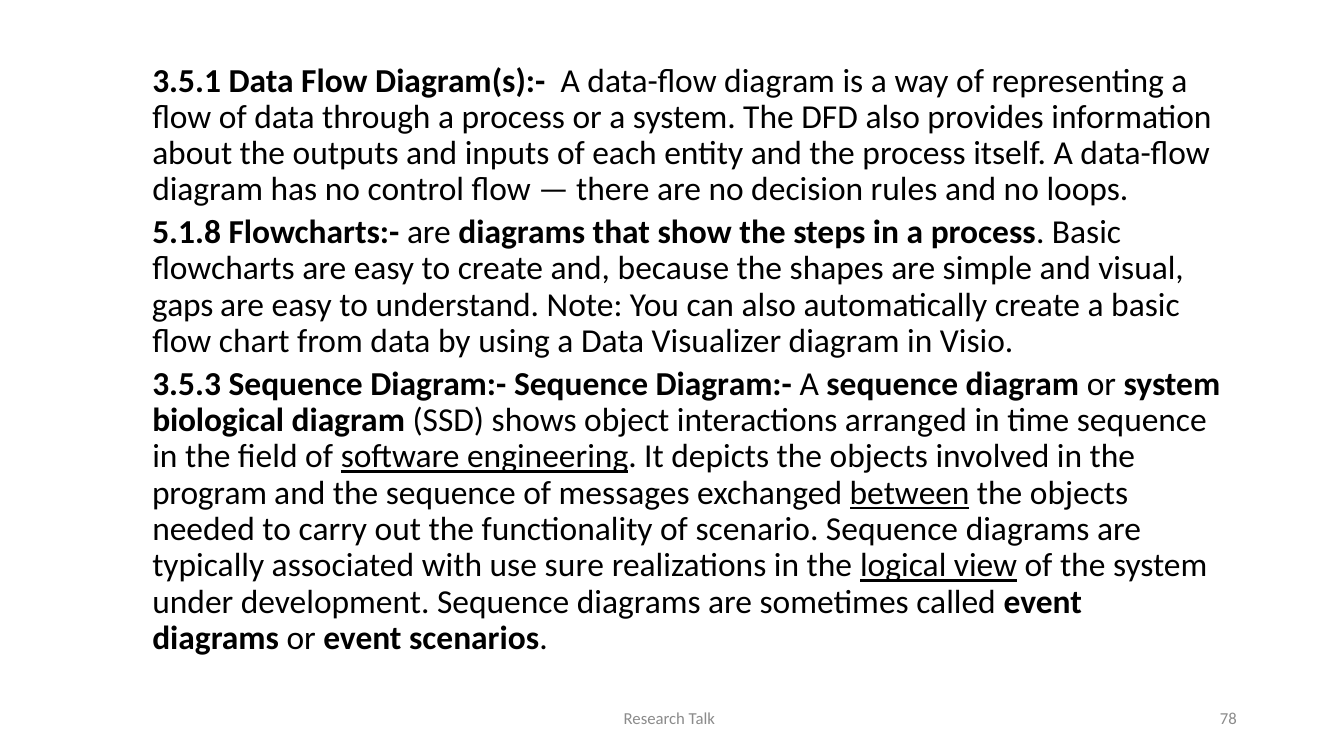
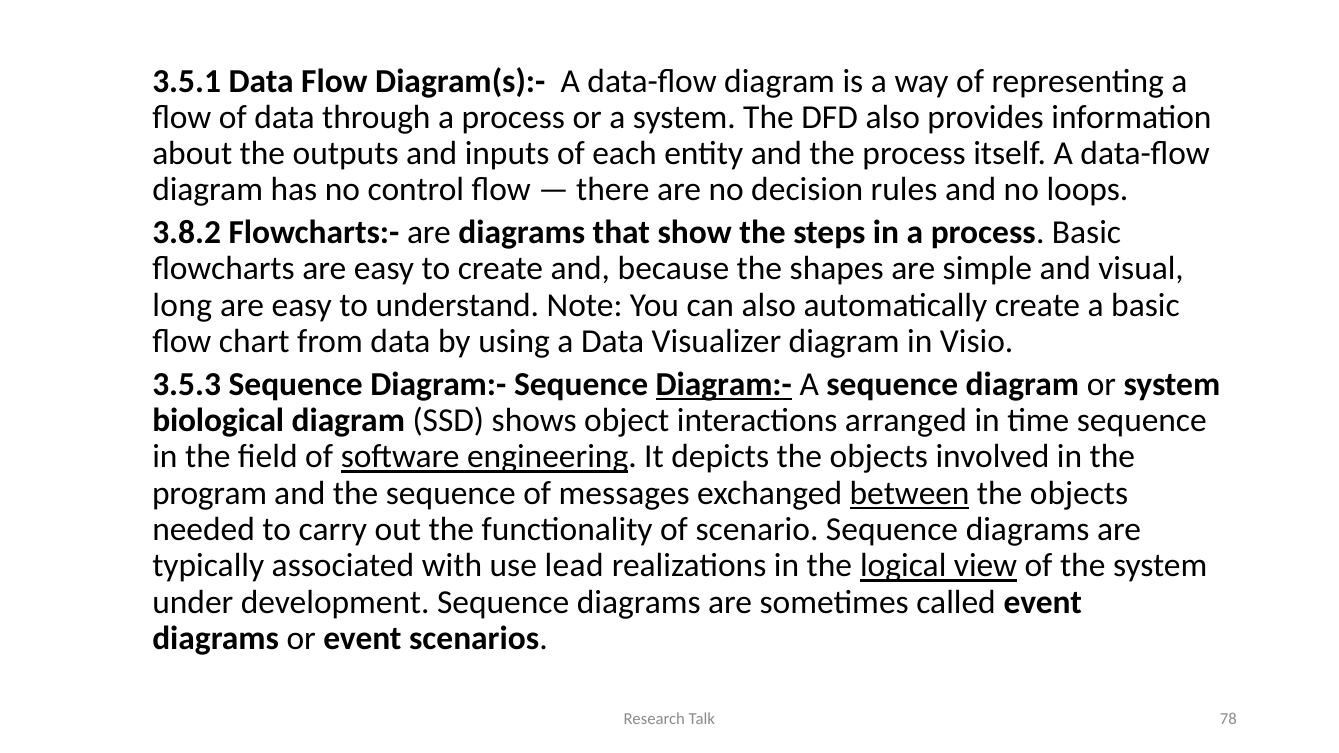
5.1.8: 5.1.8 -> 3.8.2 (187, 233)
gaps: gaps -> long (182, 305)
Diagram:- underline: none -> present (724, 384)
sure: sure -> lead (574, 566)
